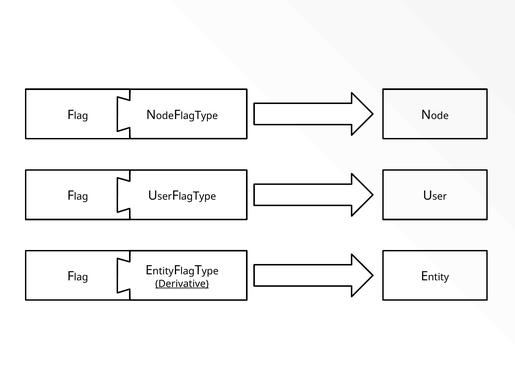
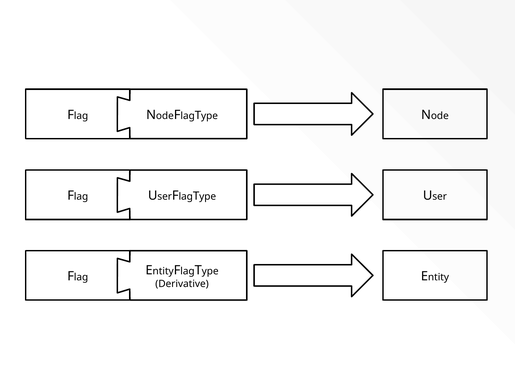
Derivative underline: present -> none (182, 284)
